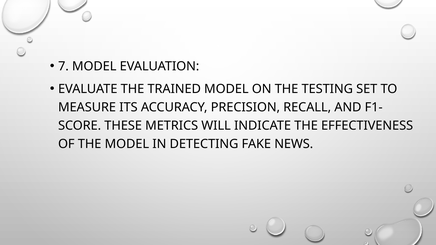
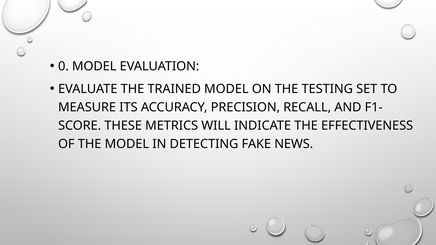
7: 7 -> 0 (63, 66)
